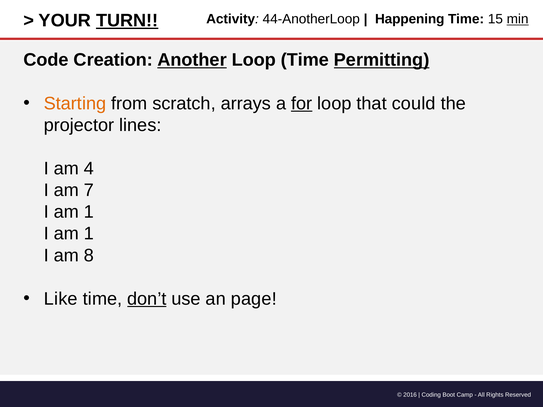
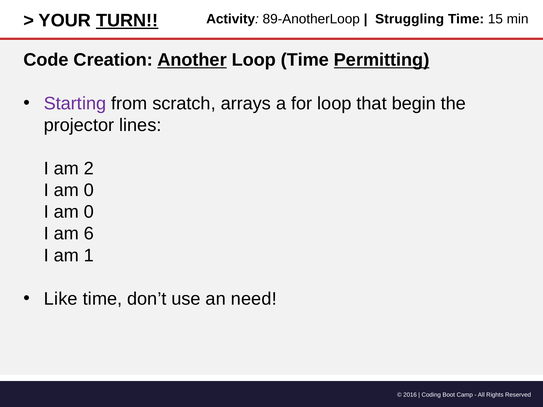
44-AnotherLoop: 44-AnotherLoop -> 89-AnotherLoop (311, 19)
Happening: Happening -> Struggling (410, 19)
min underline: present -> none (518, 19)
Starting colour: orange -> purple (75, 103)
for underline: present -> none (302, 103)
could: could -> begin (414, 103)
4: 4 -> 2 (89, 169)
7: 7 -> 0 (89, 190)
1: 1 -> 0 (89, 212)
1: 1 -> 6 (89, 234)
8: 8 -> 1 (89, 256)
don’t underline: present -> none (147, 299)
page: page -> need (254, 299)
